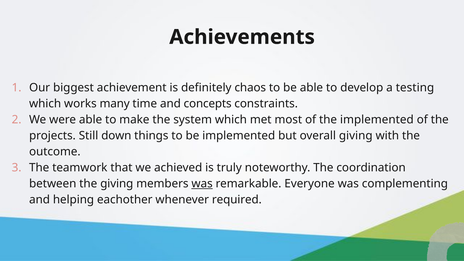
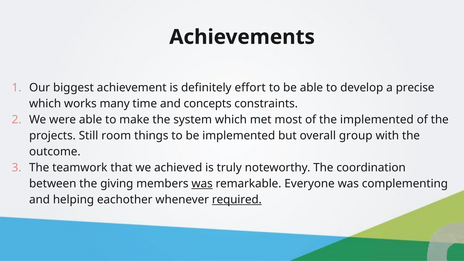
chaos: chaos -> effort (250, 88)
testing: testing -> precise (415, 88)
down: down -> room (116, 136)
overall giving: giving -> group (356, 136)
required underline: none -> present (237, 200)
